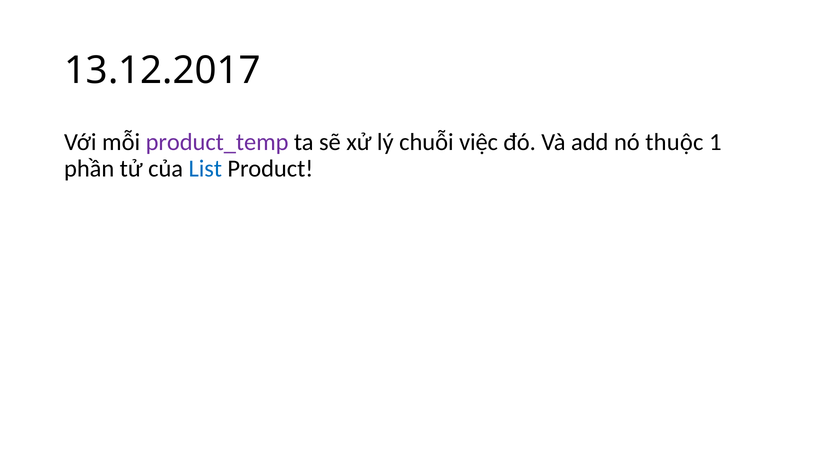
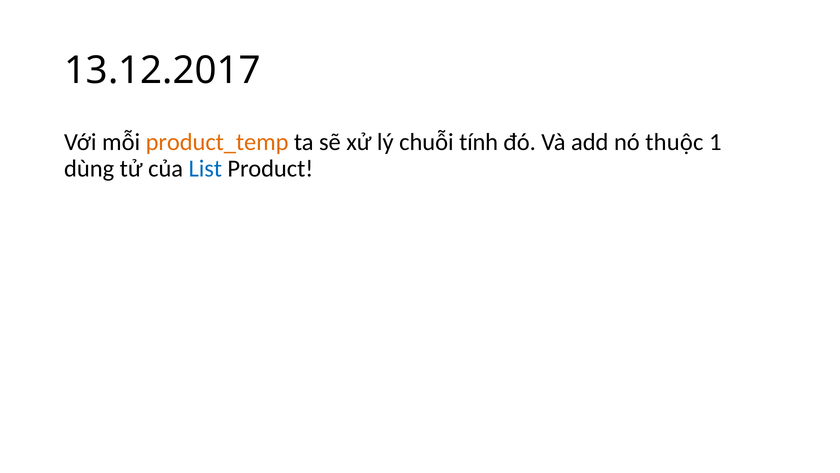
product_temp colour: purple -> orange (217, 142)
việc: việc -> tính (479, 142)
phần: phần -> dùng (89, 168)
